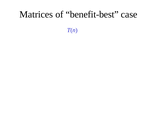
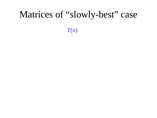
benefit-best: benefit-best -> slowly-best (92, 14)
